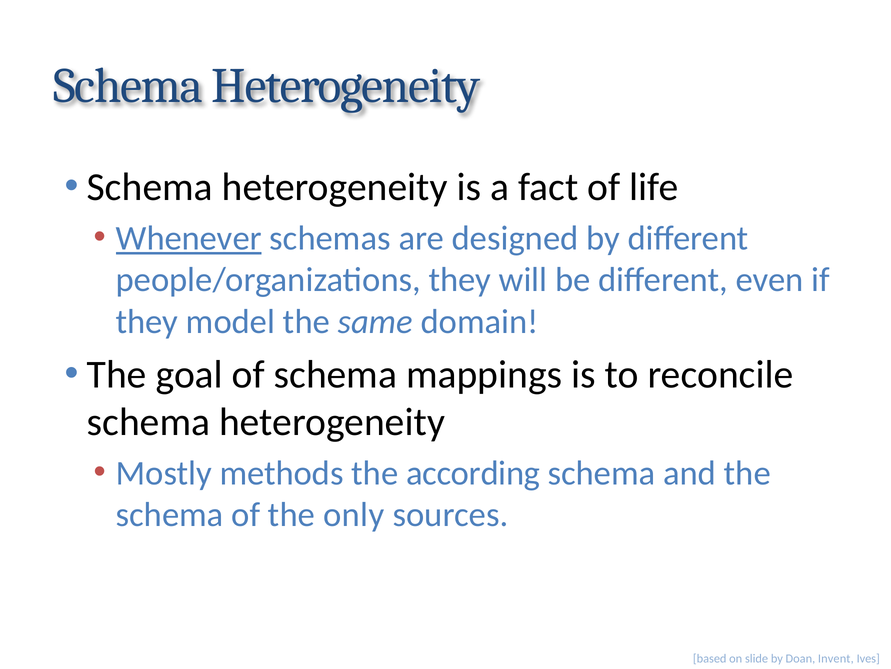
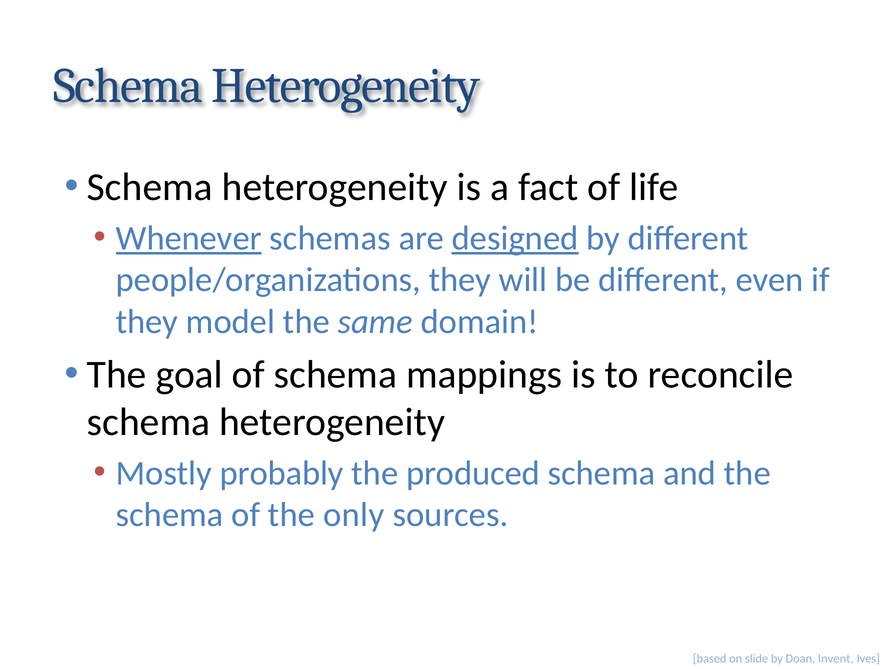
designed underline: none -> present (515, 238)
methods: methods -> probably (282, 473)
according: according -> produced (473, 473)
